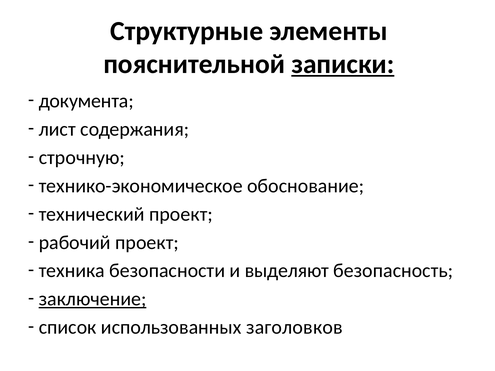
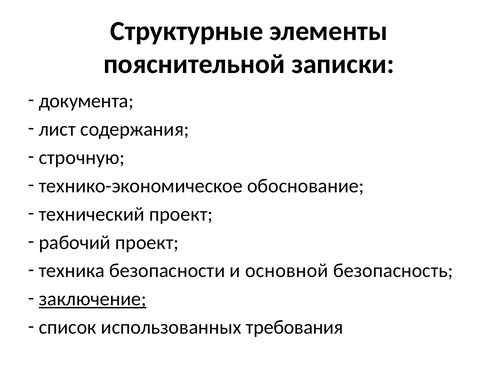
записки underline: present -> none (343, 64)
выделяют: выделяют -> основной (287, 271)
заголовков: заголовков -> требования (295, 328)
